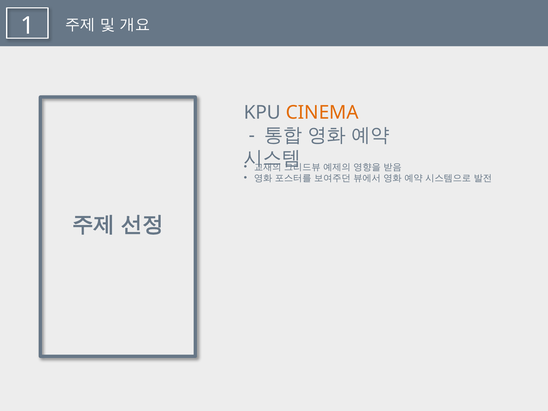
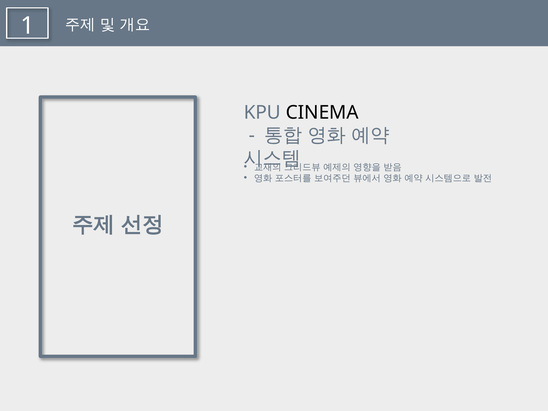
CINEMA colour: orange -> black (322, 113)
